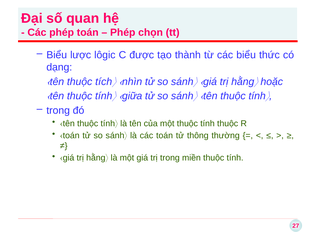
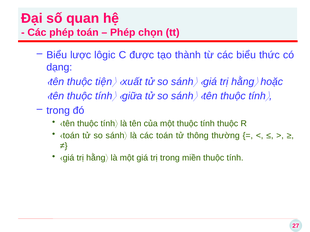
tích: tích -> tiện (104, 82)
nhìn: nhìn -> xuất (132, 82)
